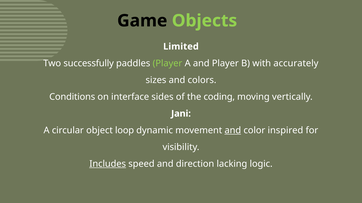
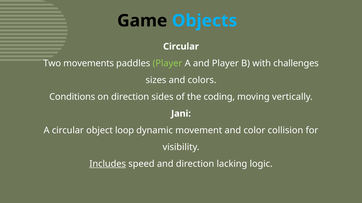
Objects colour: light green -> light blue (204, 21)
Limited: Limited -> Circular (181, 47)
successfully: successfully -> movements (89, 63)
accurately: accurately -> challenges (296, 63)
on interface: interface -> direction (130, 97)
and underline: present -> none (233, 131)
inspired: inspired -> collision (285, 131)
